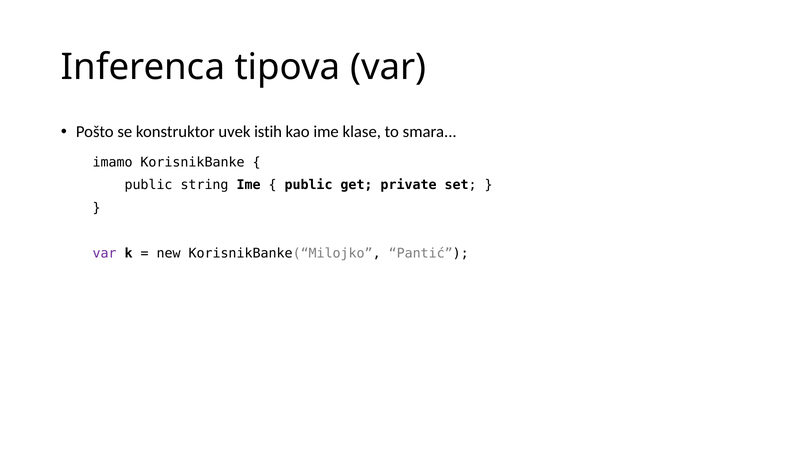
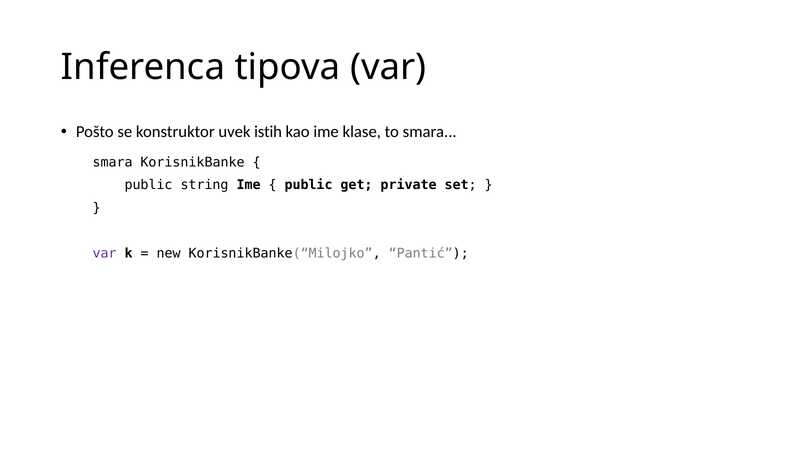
imamo: imamo -> smara (113, 162)
